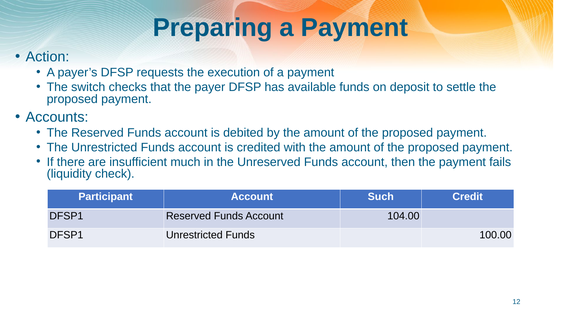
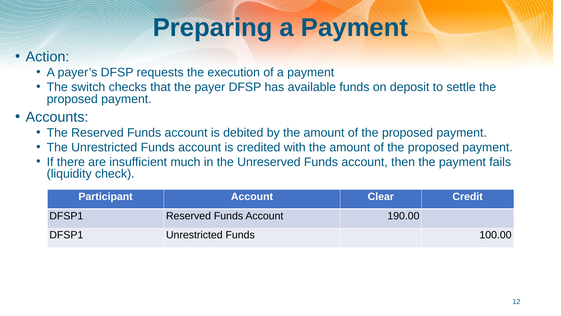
Such: Such -> Clear (381, 196)
104.00: 104.00 -> 190.00 (403, 216)
